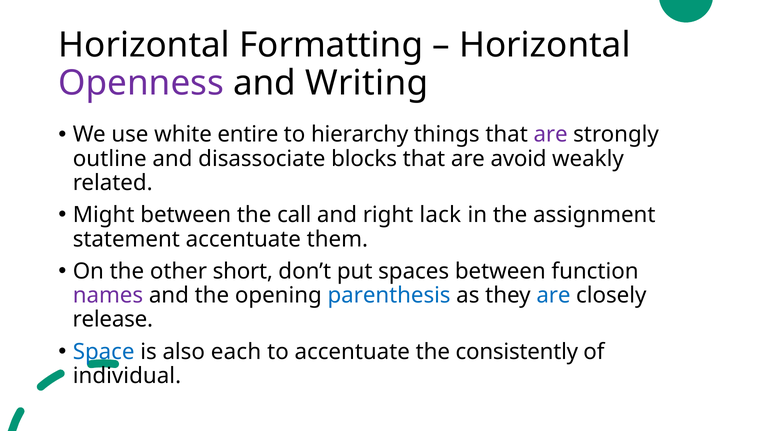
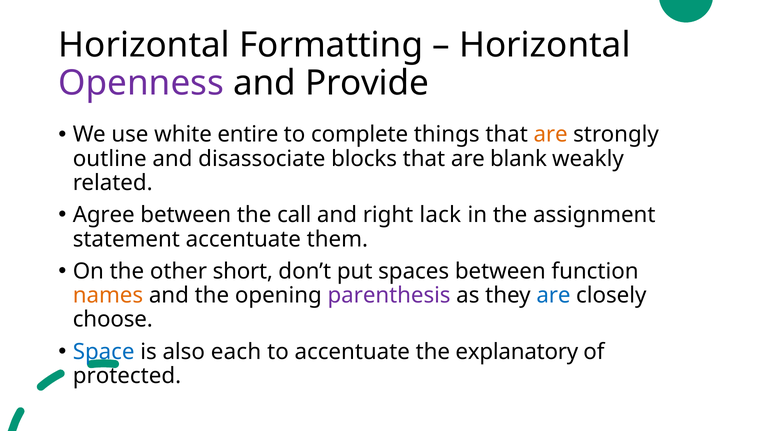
Writing: Writing -> Provide (367, 83)
hierarchy: hierarchy -> complete (360, 135)
are colour: purple -> orange (551, 135)
avoid: avoid -> blank (519, 159)
Might: Might -> Agree (104, 215)
names colour: purple -> orange (108, 295)
parenthesis colour: blue -> purple (389, 295)
release: release -> choose (113, 319)
consistently: consistently -> explanatory (517, 352)
individual: individual -> protected (127, 376)
